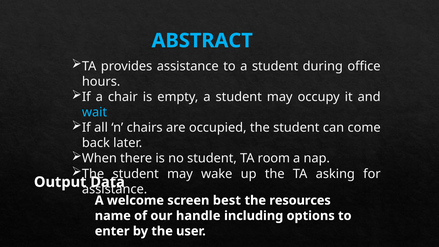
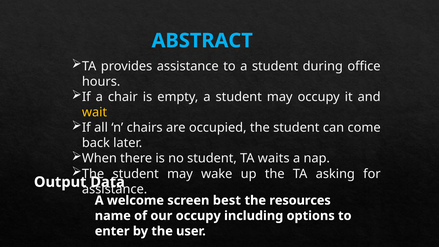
wait colour: light blue -> yellow (95, 112)
room: room -> waits (274, 158)
our handle: handle -> occupy (198, 216)
